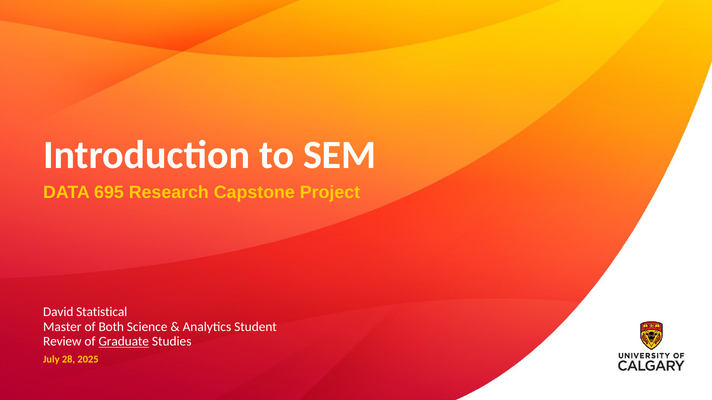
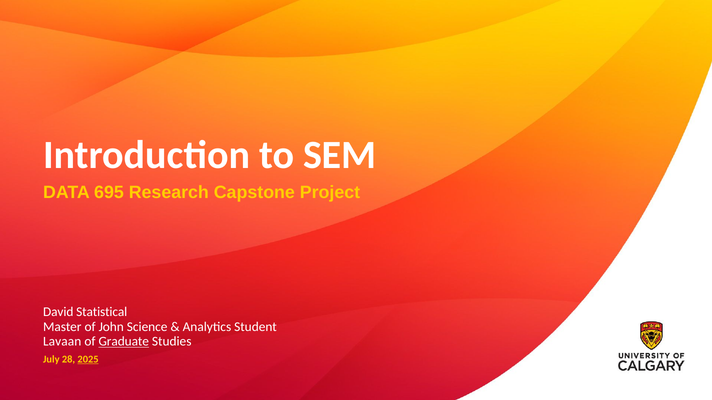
Both: Both -> John (111, 327)
Review: Review -> Lavaan (62, 342)
2025 underline: none -> present (88, 360)
